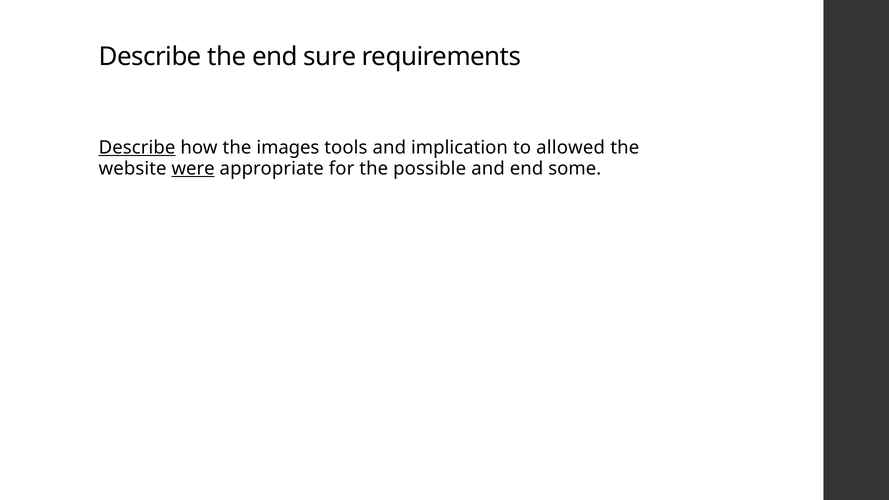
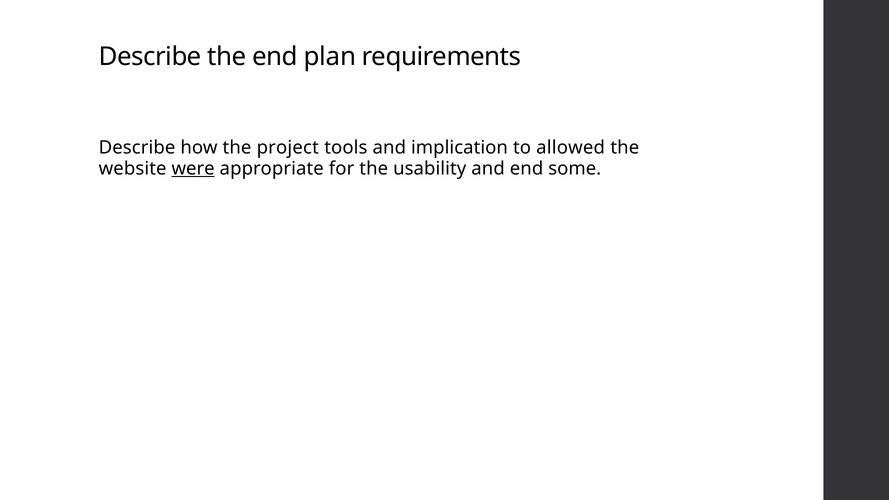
sure: sure -> plan (330, 57)
Describe underline: present -> none (137, 147)
images: images -> project (288, 147)
possible: possible -> usability (430, 169)
